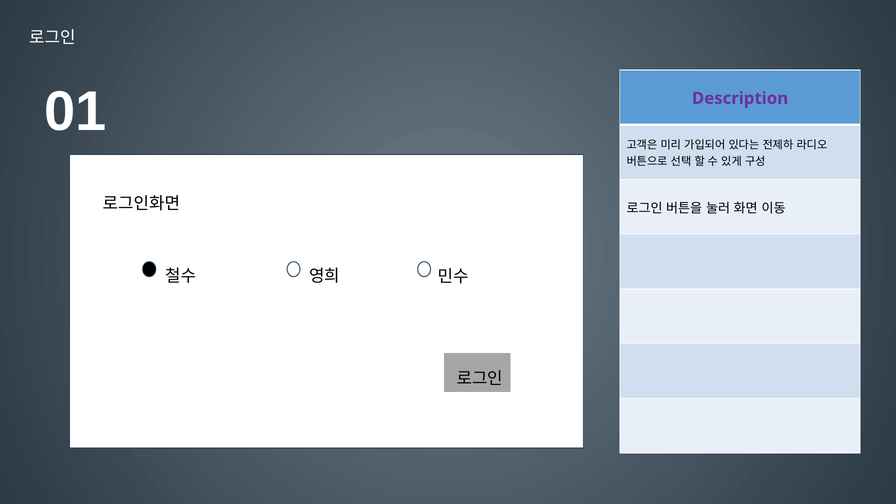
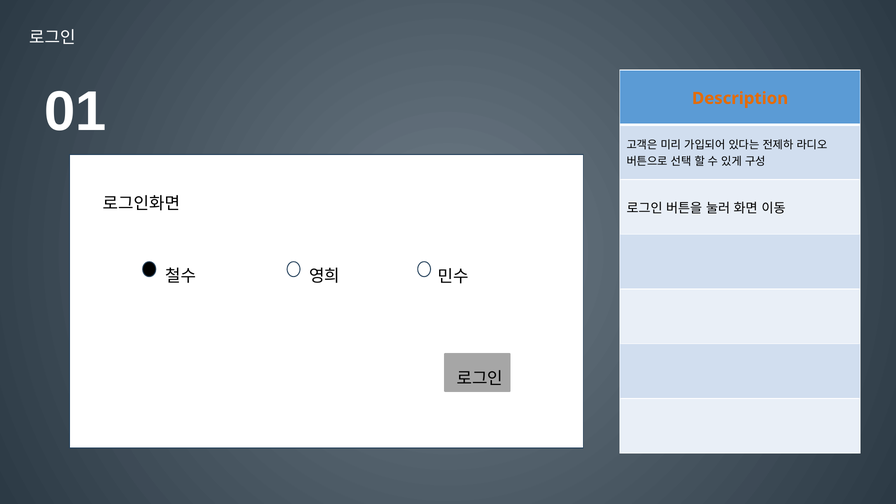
Description colour: purple -> orange (740, 98)
